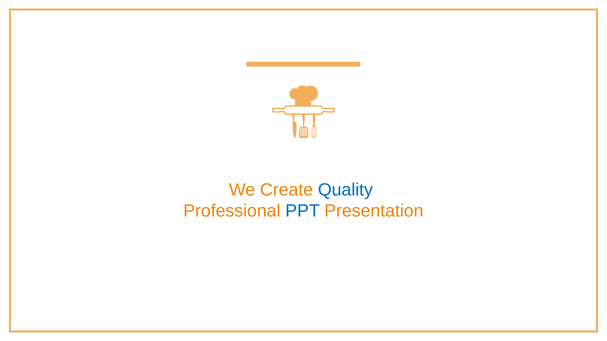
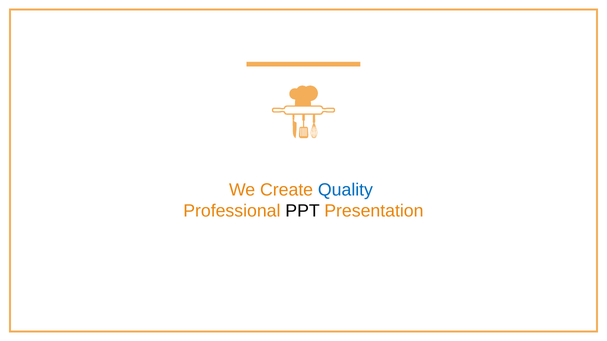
PPT colour: blue -> black (303, 211)
